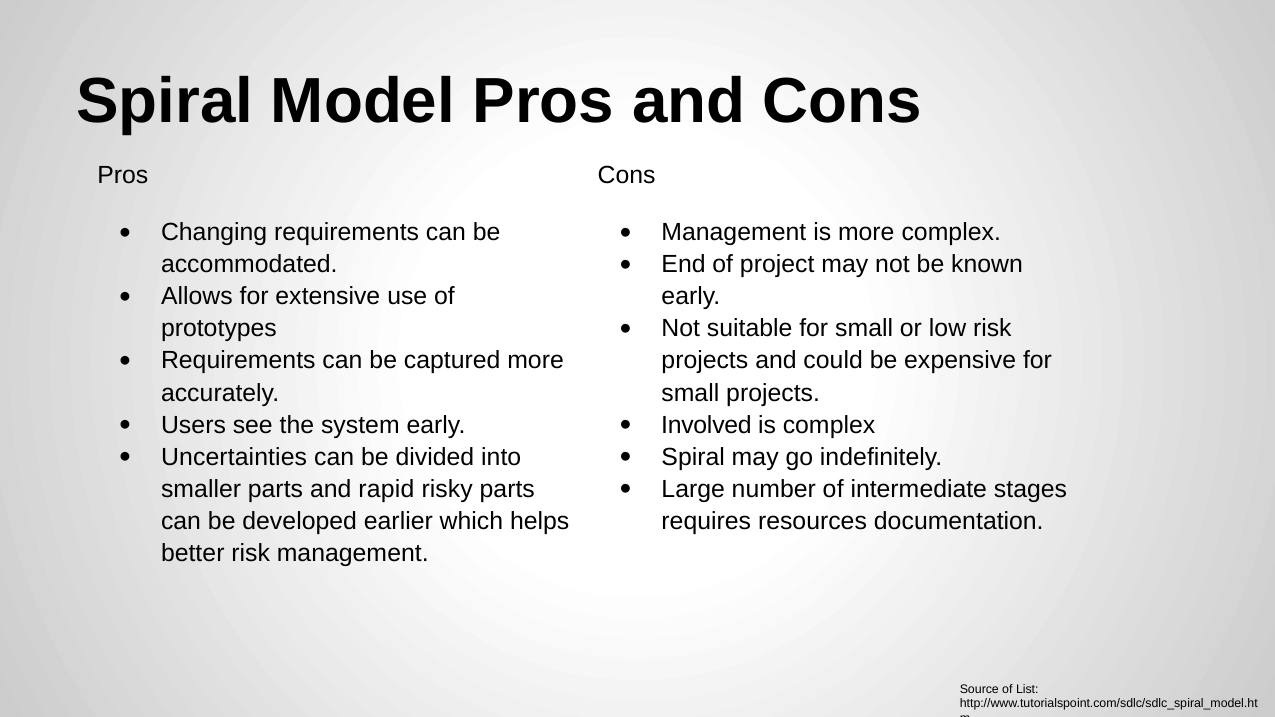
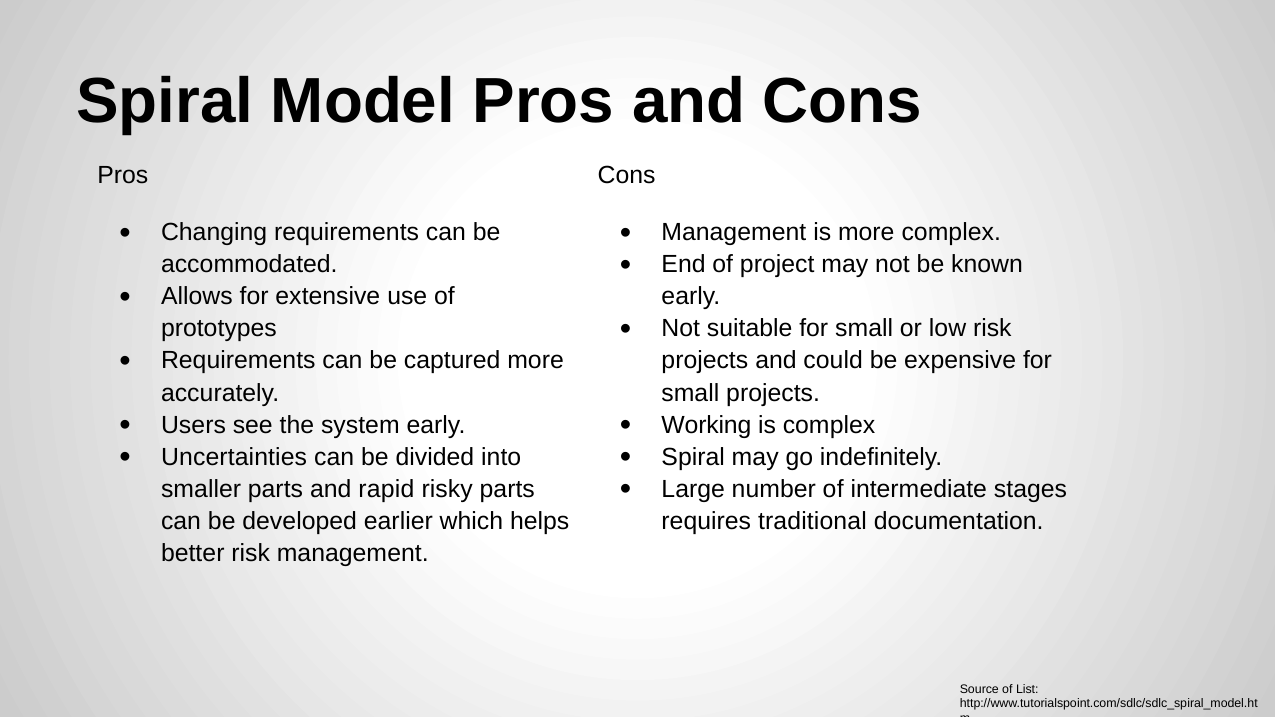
Involved: Involved -> Working (706, 425)
resources: resources -> traditional (812, 521)
